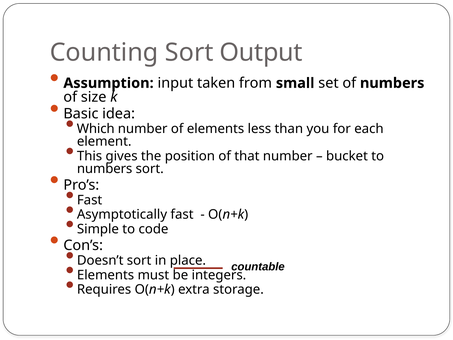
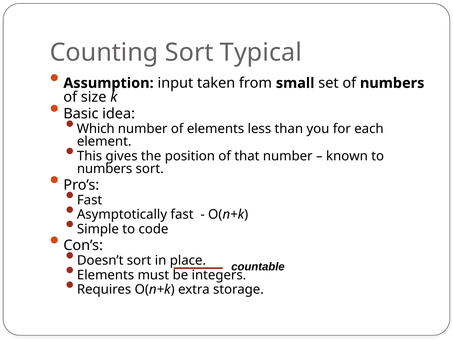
Output: Output -> Typical (261, 52)
bucket: bucket -> known (347, 156)
